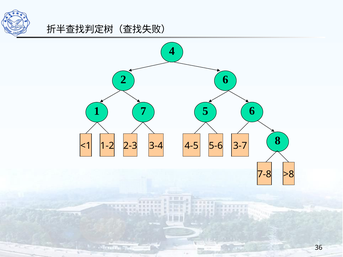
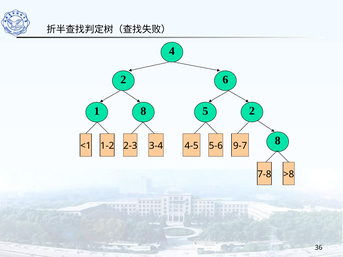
1 7: 7 -> 8 (143, 111)
5 6: 6 -> 2 (252, 111)
3-7: 3-7 -> 9-7 (240, 146)
